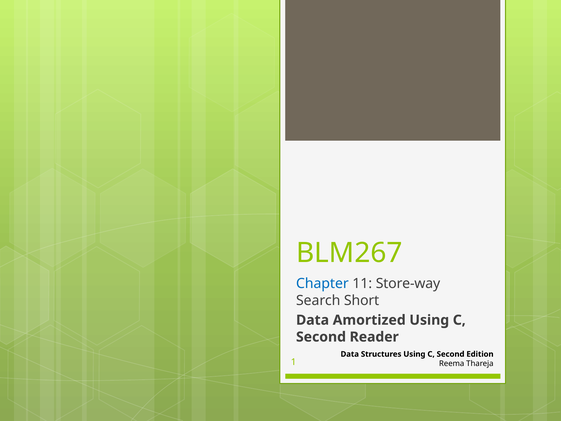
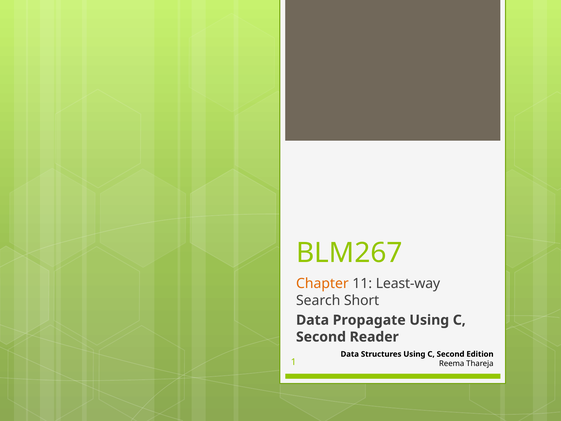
Chapter colour: blue -> orange (322, 283)
Store-way: Store-way -> Least-way (408, 283)
Amortized: Amortized -> Propagate (369, 320)
